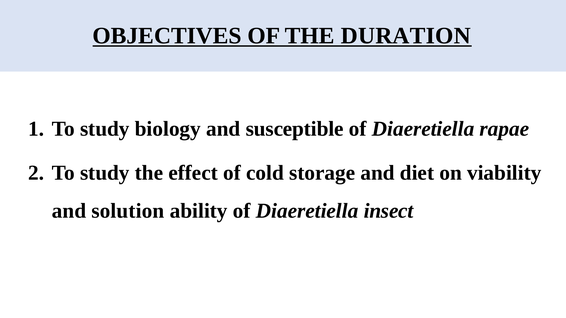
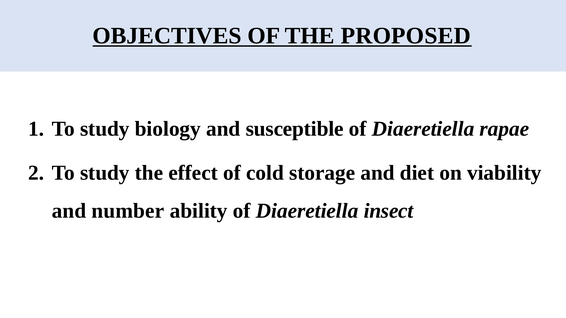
DURATION: DURATION -> PROPOSED (406, 36)
solution: solution -> number (128, 211)
